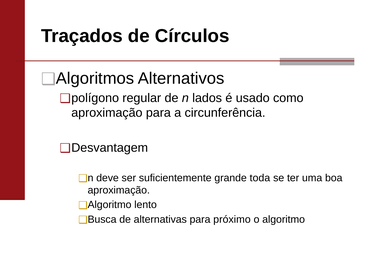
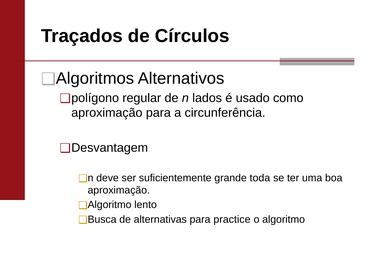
próximo: próximo -> practice (232, 219)
